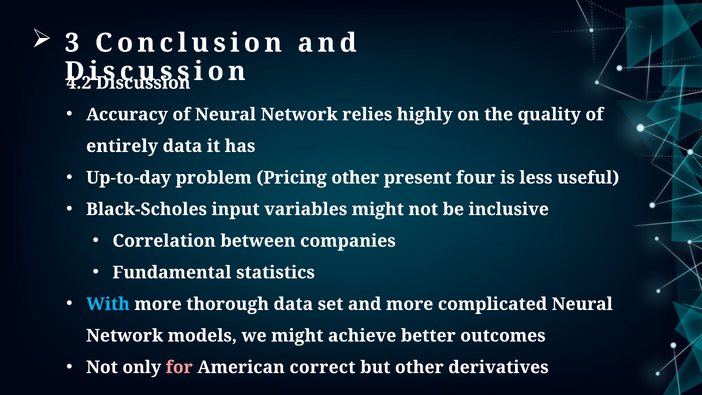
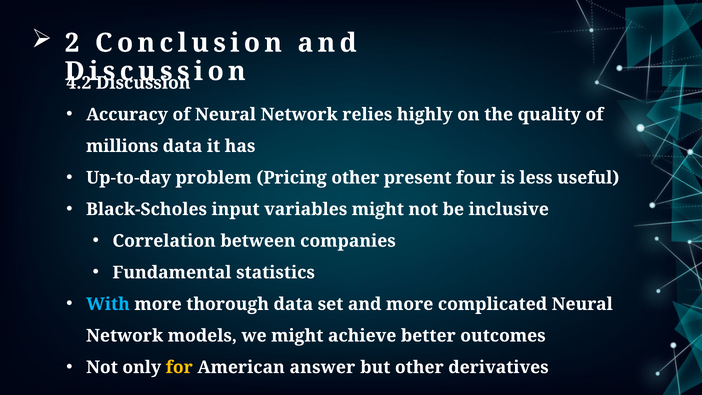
3: 3 -> 2 (72, 43)
entirely: entirely -> millions (122, 146)
for colour: pink -> yellow (179, 367)
correct: correct -> answer (322, 367)
